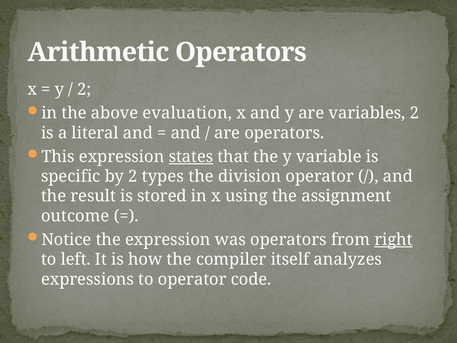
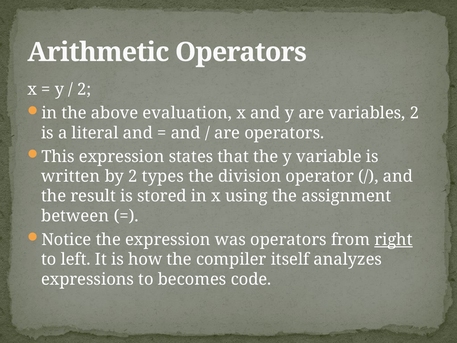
states underline: present -> none (191, 156)
specific: specific -> written (71, 176)
outcome: outcome -> between (75, 216)
to operator: operator -> becomes (192, 279)
